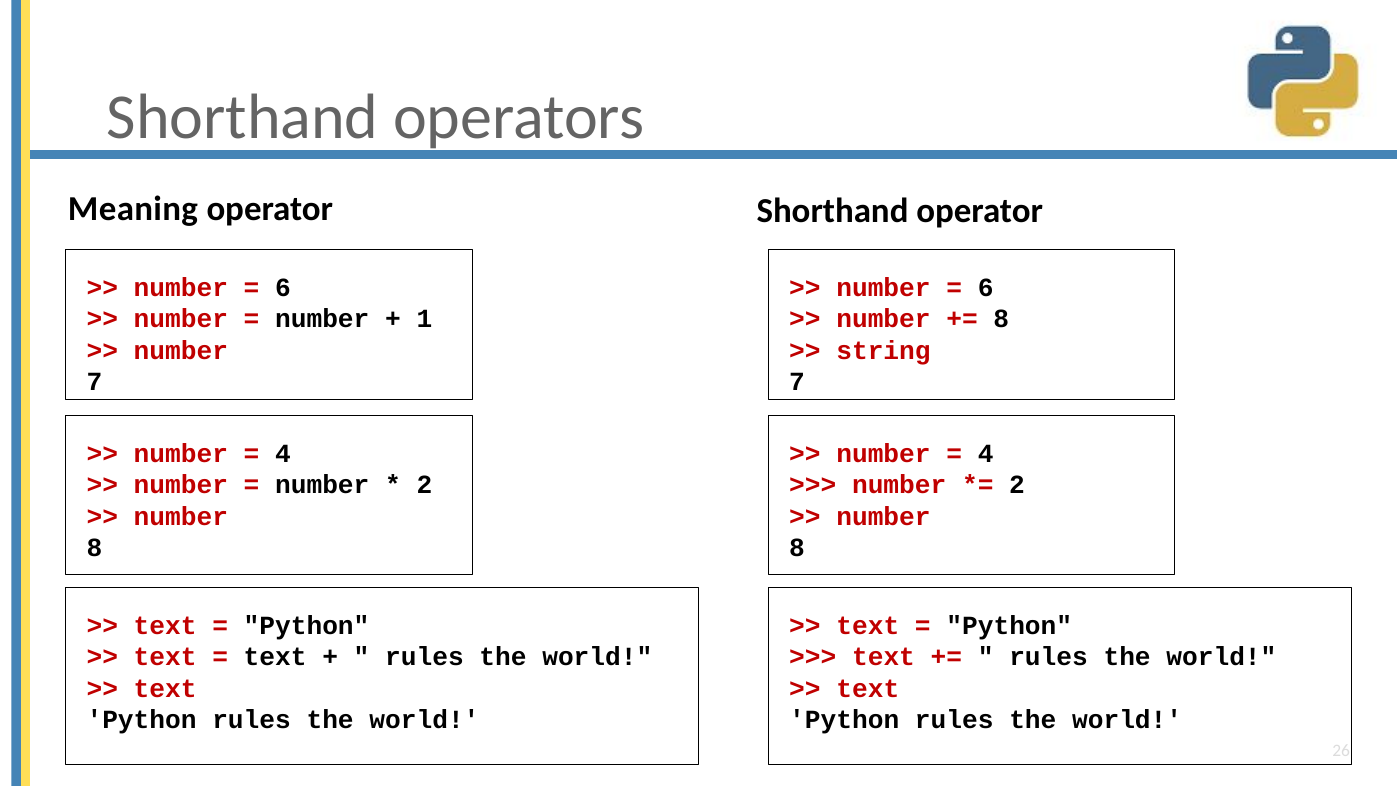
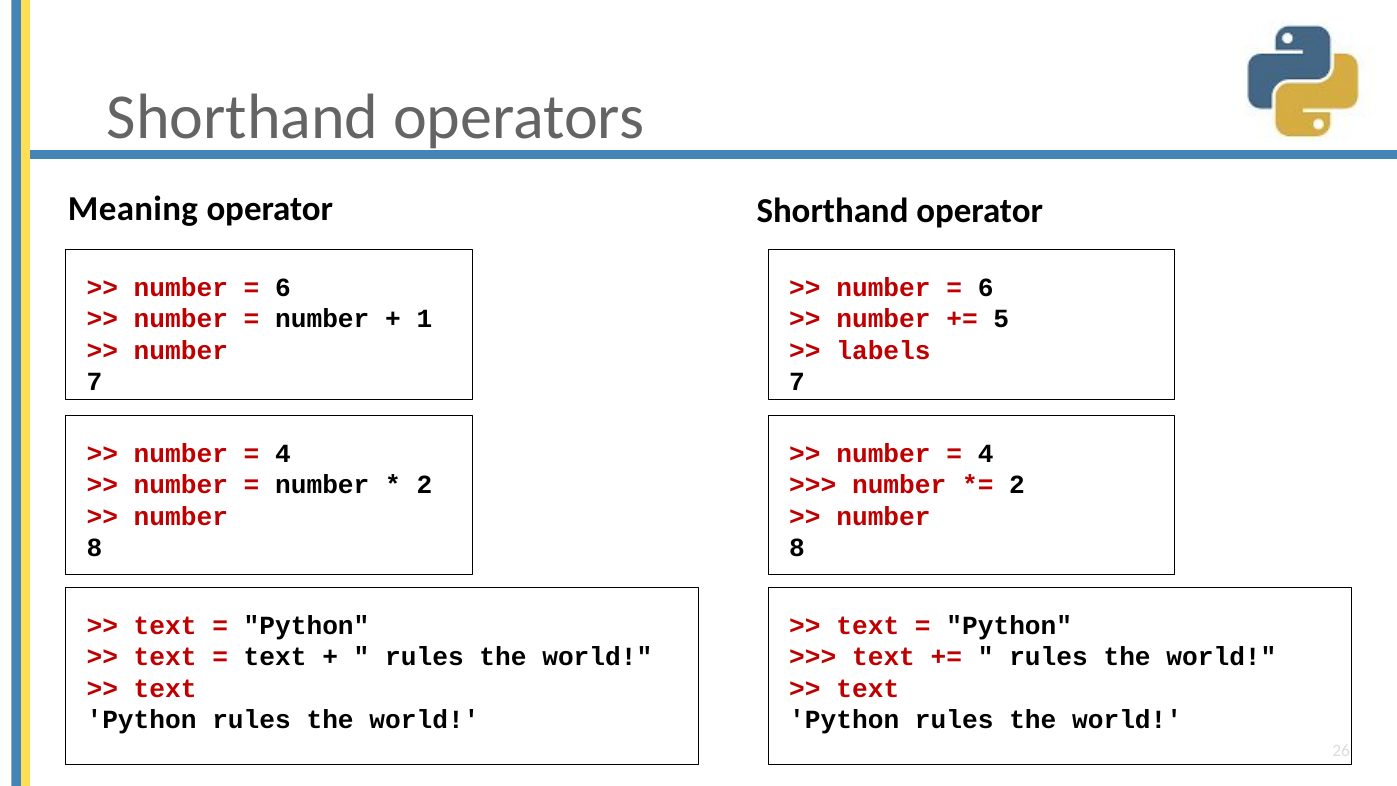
8: 8 -> 5 (1001, 319)
string: string -> labels (883, 351)
